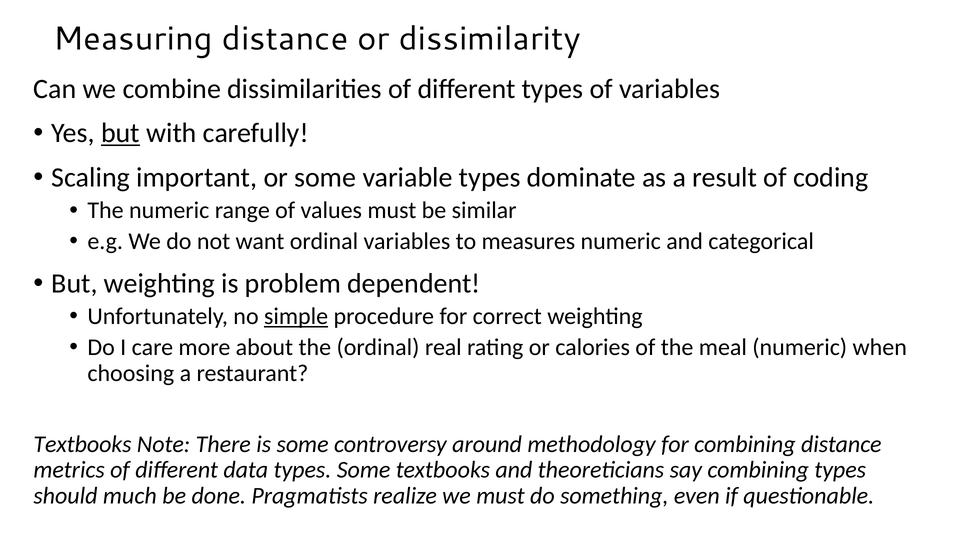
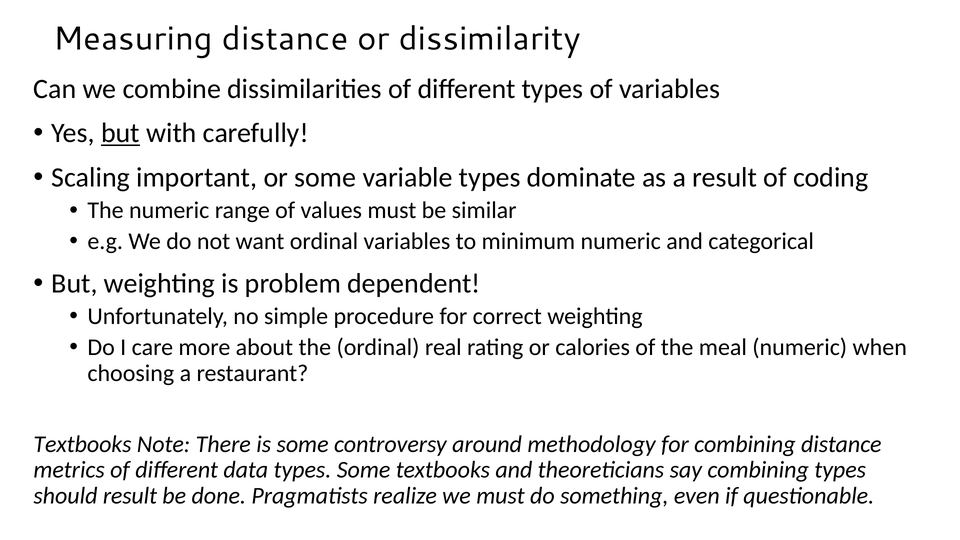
measures: measures -> minimum (528, 241)
simple underline: present -> none (296, 317)
should much: much -> result (130, 496)
